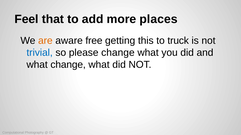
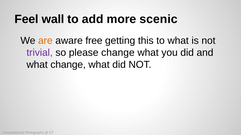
that: that -> wall (53, 19)
places: places -> scenic (159, 19)
to truck: truck -> what (178, 41)
trivial colour: blue -> purple (40, 53)
